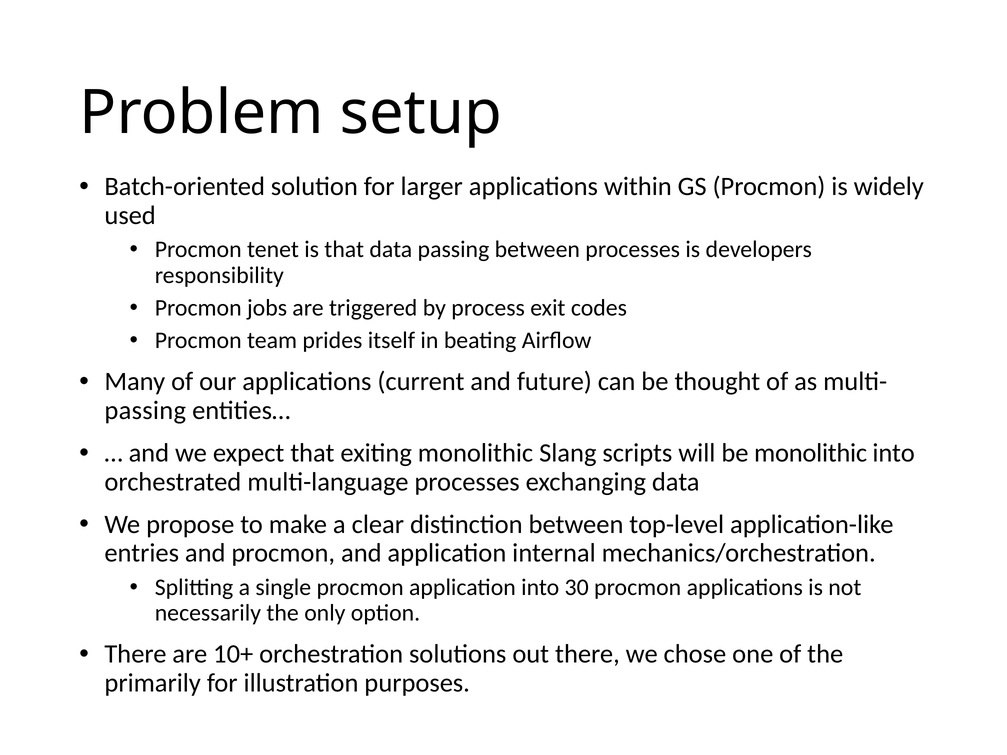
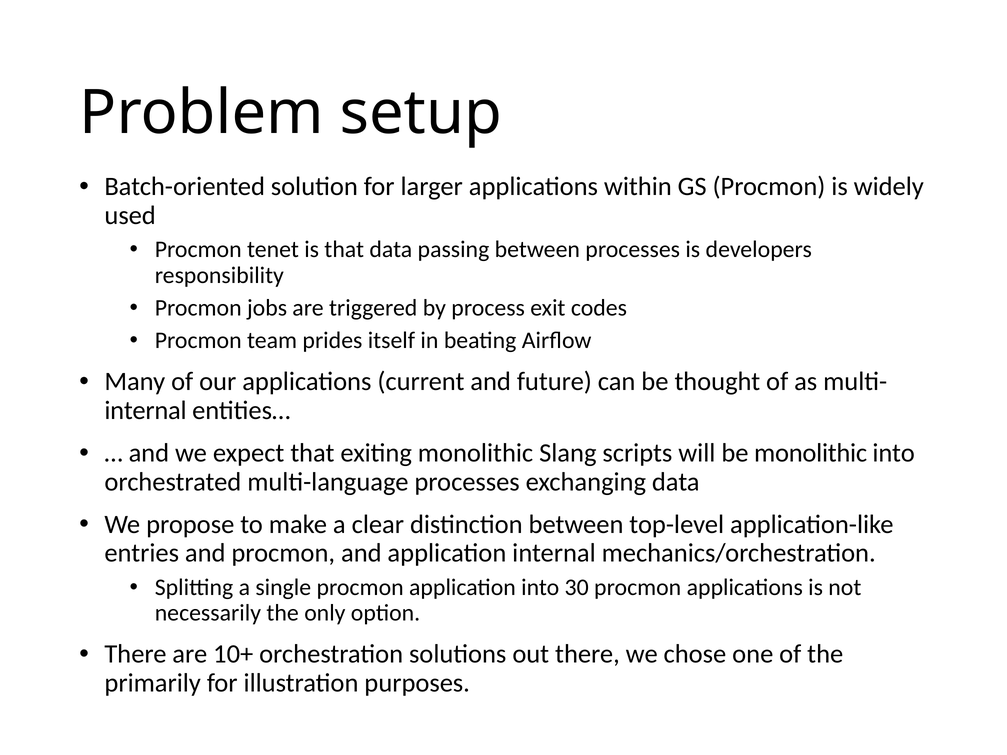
passing: passing -> internal (146, 411)
